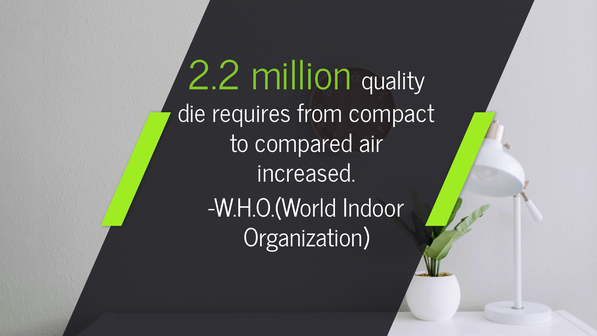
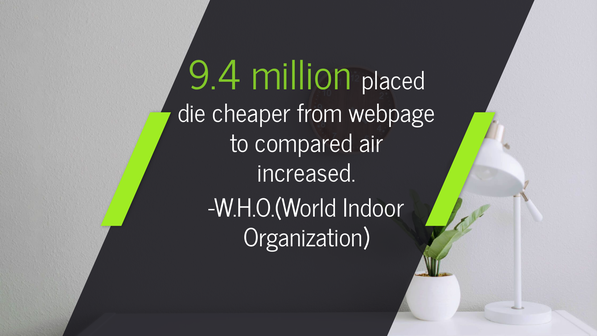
2.2: 2.2 -> 9.4 (214, 76)
quality: quality -> placed (393, 81)
requires: requires -> cheaper (251, 114)
compact: compact -> webpage (392, 114)
